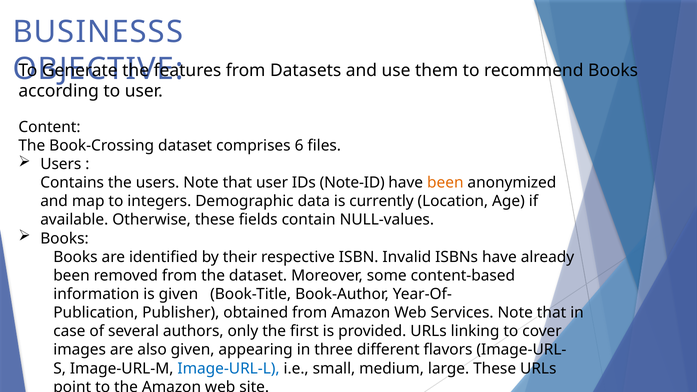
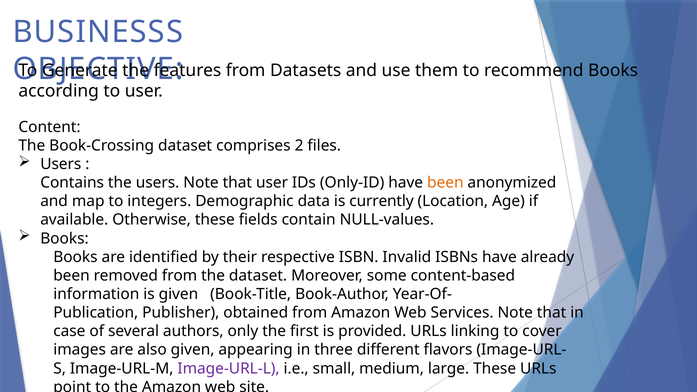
6: 6 -> 2 (299, 146)
Note-ID: Note-ID -> Only-ID (352, 183)
Image-URL-L colour: blue -> purple (229, 369)
